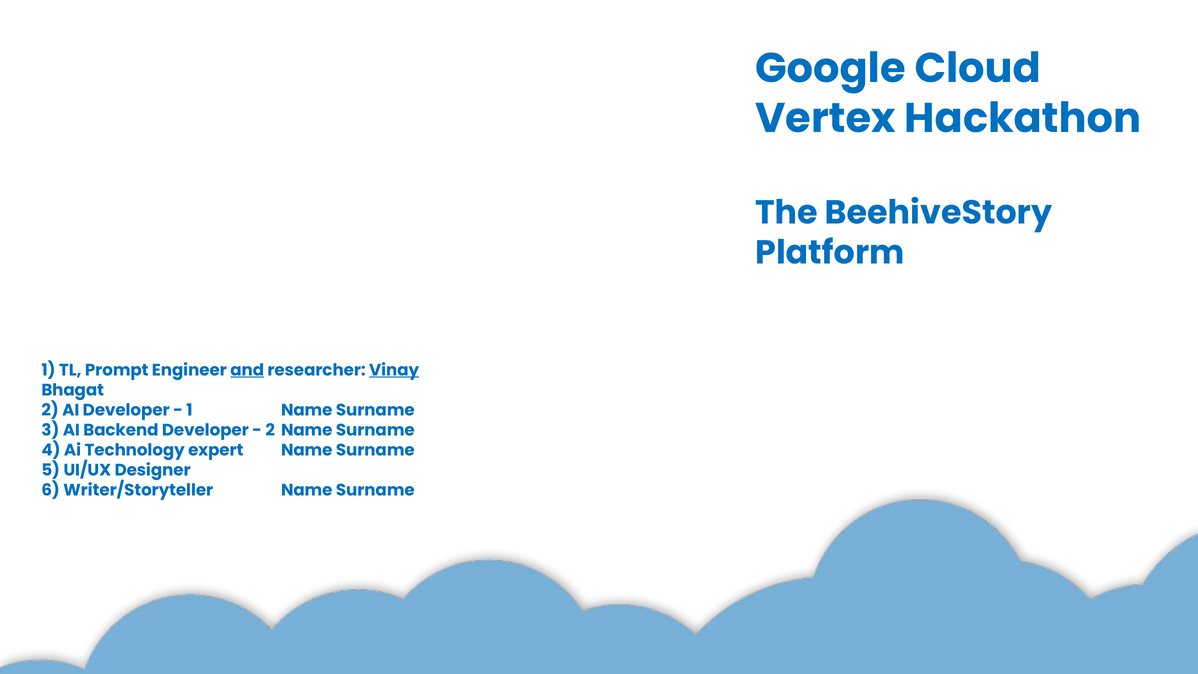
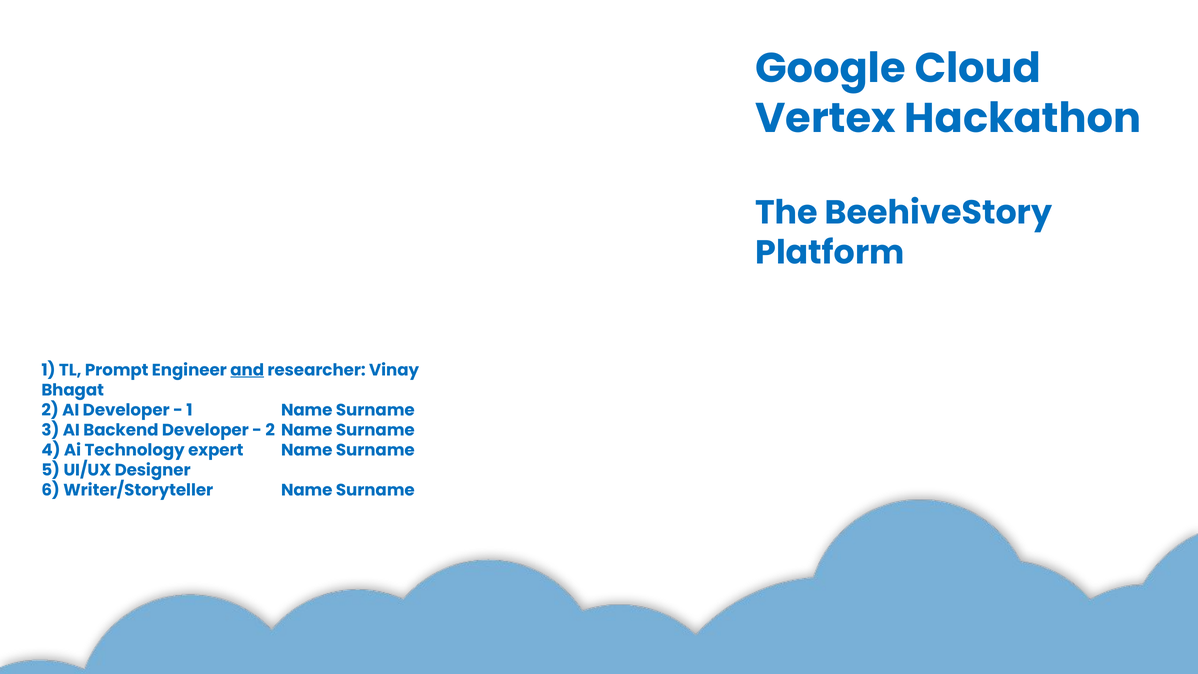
Vinay underline: present -> none (394, 370)
